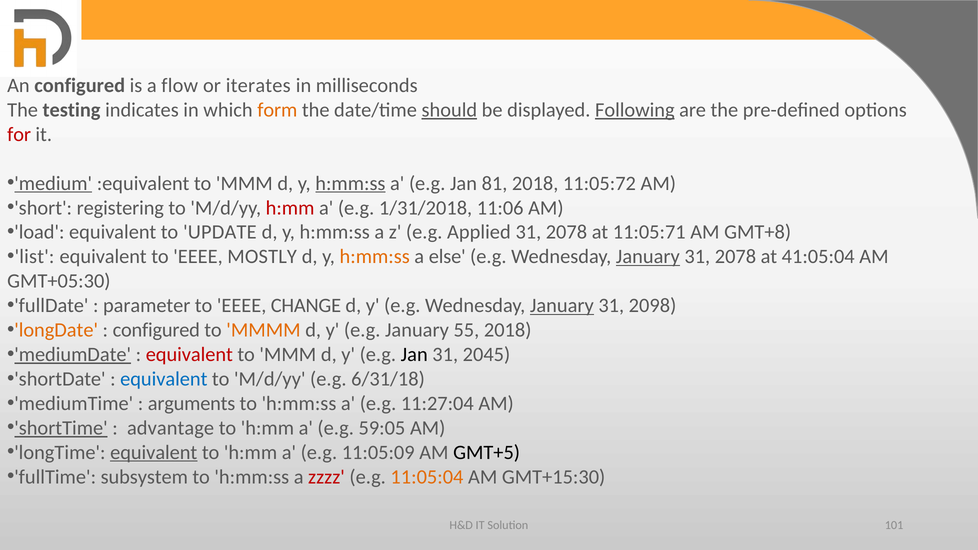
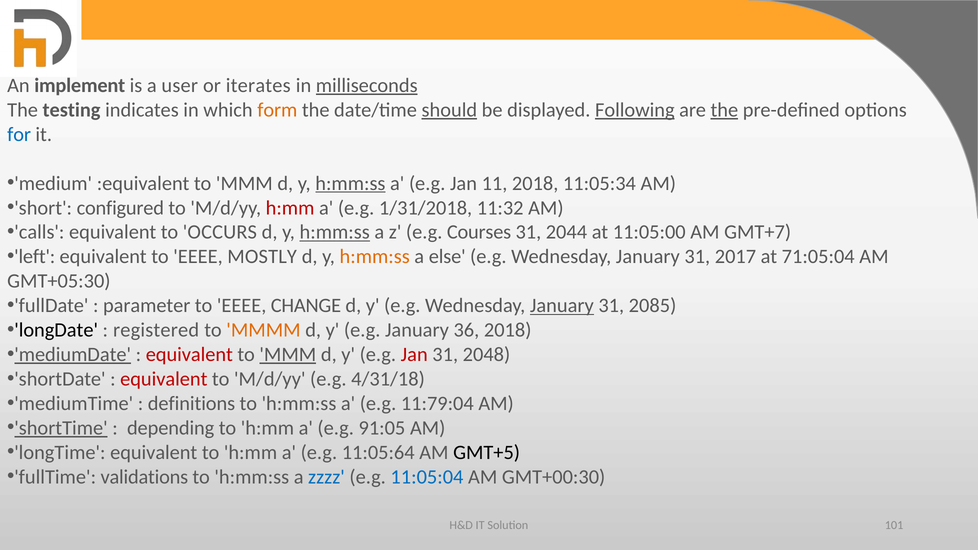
An configured: configured -> implement (80, 86)
flow: flow -> user (180, 86)
milliseconds underline: none -> present (367, 86)
the underline: none -> present (724, 110)
for colour: red -> blue (19, 134)
medium underline: present -> none (53, 183)
81: 81 -> 11 (495, 183)
11:05:72: 11:05:72 -> 11:05:34 (599, 183)
registering: registering -> configured (120, 208)
11:06: 11:06 -> 11:32 (500, 208)
load: load -> calls (39, 232)
UPDATE: UPDATE -> OCCURS (220, 232)
h:mm:ss underline: none -> present (335, 232)
Applied: Applied -> Courses (479, 232)
2078: 2078 -> 2044 (566, 232)
11:05:71: 11:05:71 -> 11:05:00 (649, 232)
GMT+8: GMT+8 -> GMT+7 (758, 232)
list: list -> left (35, 257)
January underline: present -> none (648, 257)
2078: 2078 -> 2017 (735, 257)
41:05:04: 41:05:04 -> 71:05:04 (818, 257)
2098: 2098 -> 2085 (653, 306)
longDate colour: orange -> black (56, 330)
configured: configured -> registered (156, 330)
55: 55 -> 36 (466, 330)
MMM underline: none -> present (288, 355)
Jan colour: black -> red (414, 355)
2045: 2045 -> 2048 (486, 355)
equivalent colour: blue -> red (164, 379)
6/31/18: 6/31/18 -> 4/31/18 (388, 379)
arguments: arguments -> definitions (191, 404)
11:27:04: 11:27:04 -> 11:79:04 (437, 404)
advantage: advantage -> depending (171, 428)
59:05: 59:05 -> 91:05 (382, 428)
equivalent underline: present -> none (154, 452)
11:05:09: 11:05:09 -> 11:05:64 (378, 452)
subsystem: subsystem -> validations (144, 477)
zzzz colour: red -> blue (326, 477)
11:05:04 colour: orange -> blue (427, 477)
GMT+15:30: GMT+15:30 -> GMT+00:30 (554, 477)
